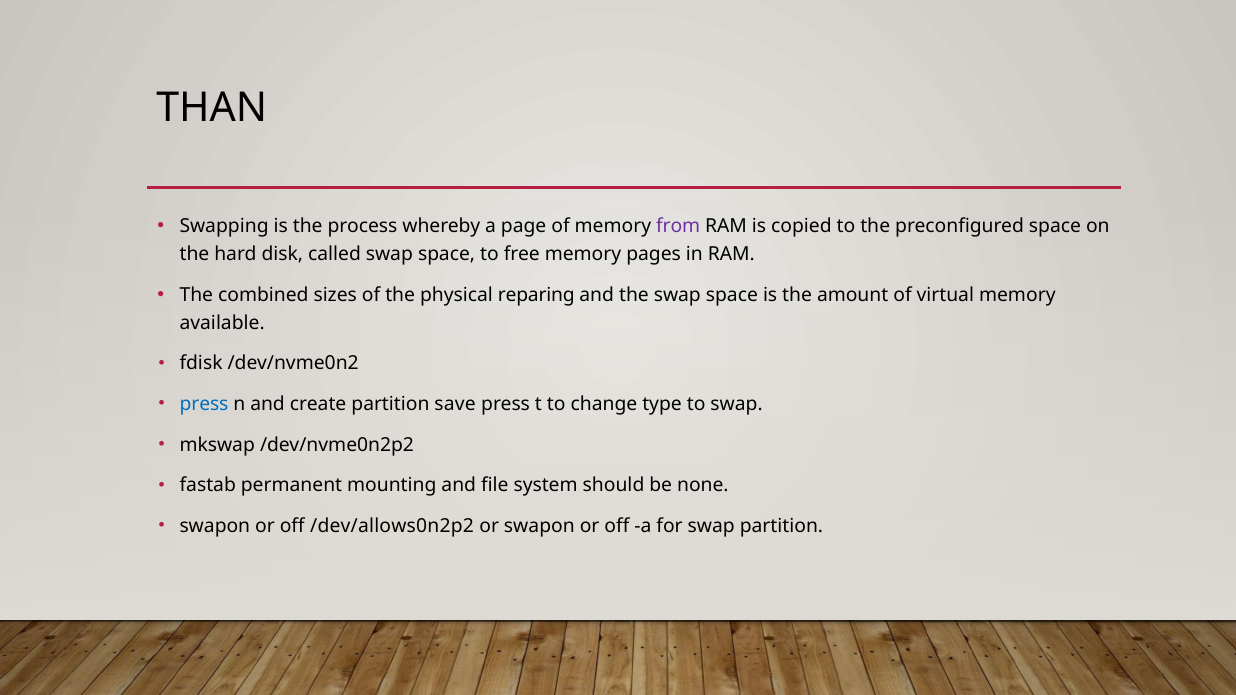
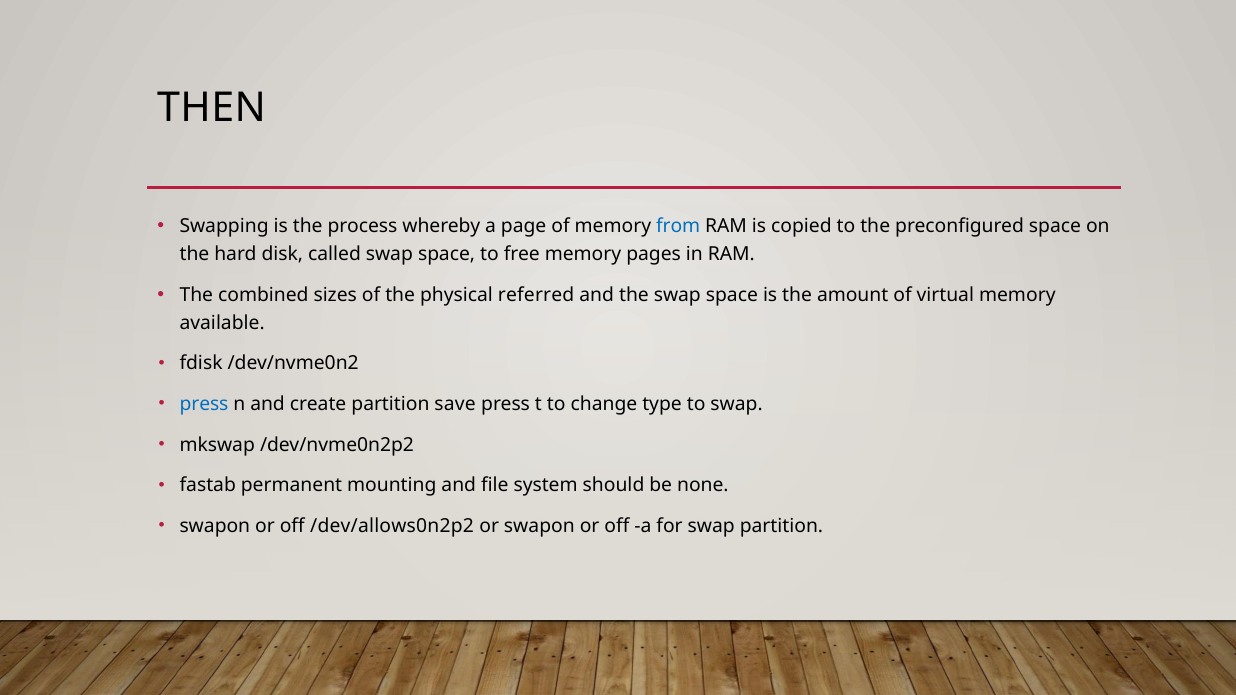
THAN: THAN -> THEN (211, 108)
from colour: purple -> blue (678, 227)
reparing: reparing -> referred (536, 295)
